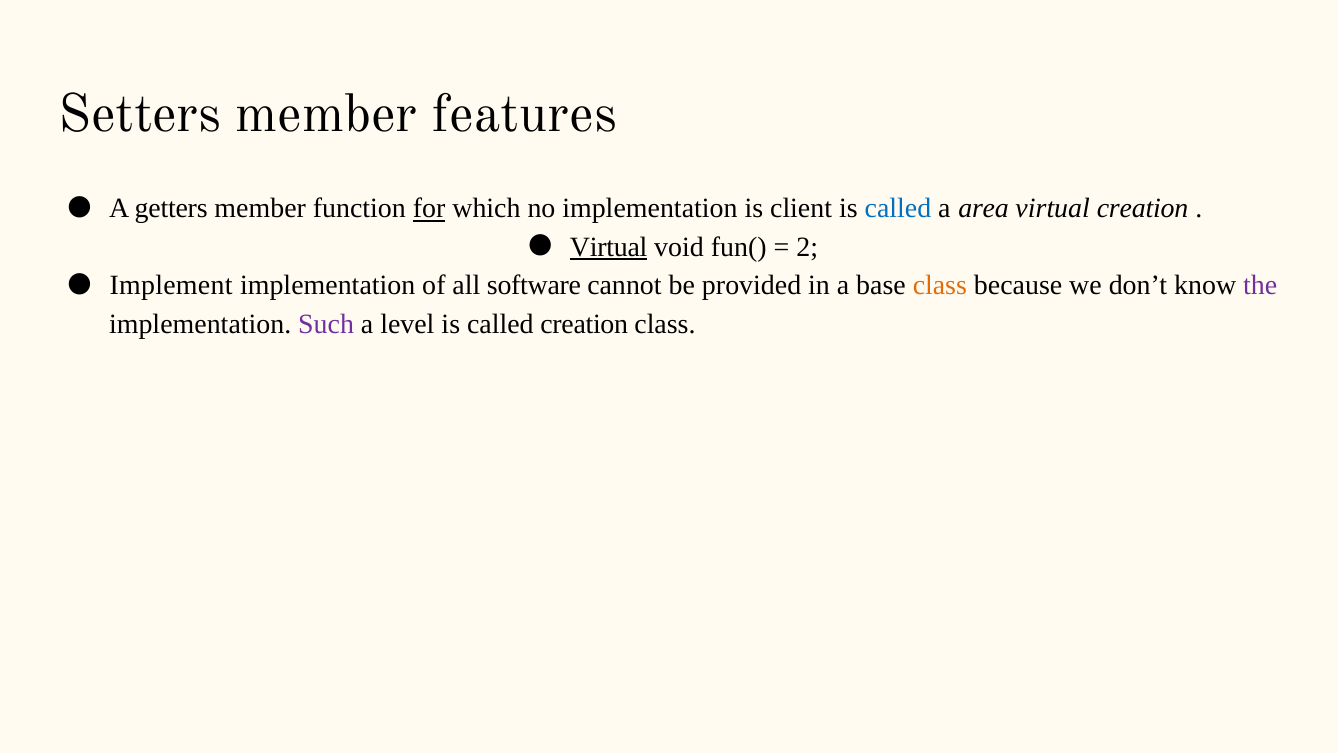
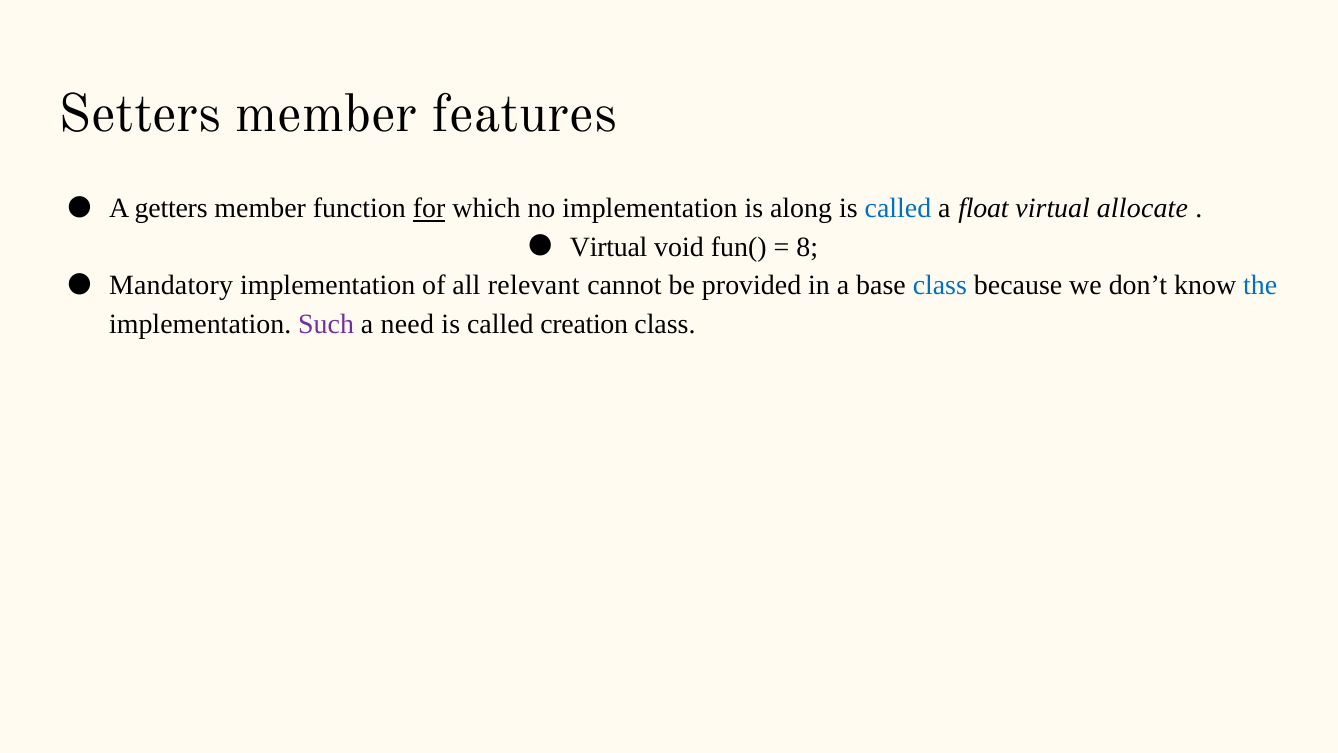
client: client -> along (801, 209)
area: area -> float (984, 209)
virtual creation: creation -> allocate (1142, 209)
Virtual underline: present -> none (609, 247)
2: 2 -> 8 (807, 247)
Implement: Implement -> Mandatory (171, 286)
software: software -> relevant (534, 286)
class colour: orange -> blue (940, 286)
the colour: purple -> blue (1260, 286)
level: level -> need (407, 324)
